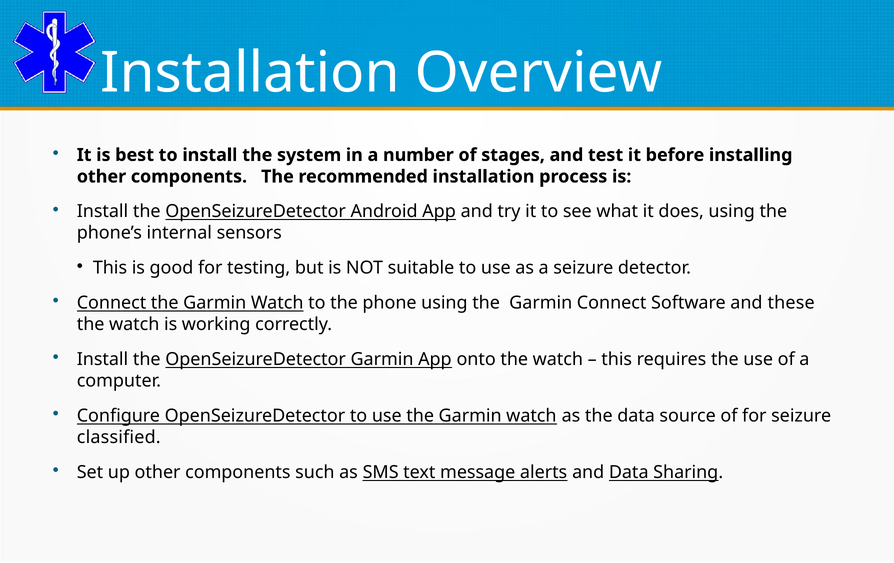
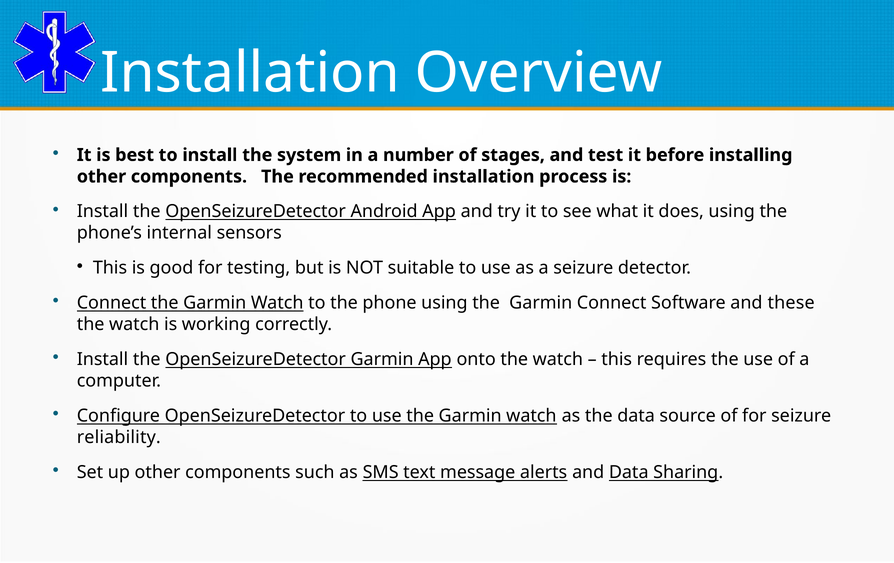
classified: classified -> reliability (119, 437)
